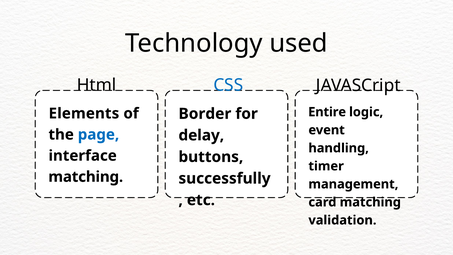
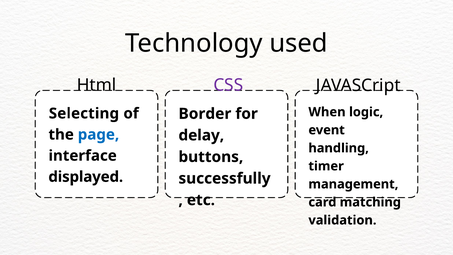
CSS colour: blue -> purple (228, 85)
Entire: Entire -> When (327, 112)
Elements: Elements -> Selecting (84, 113)
matching: matching -> displayed (86, 177)
